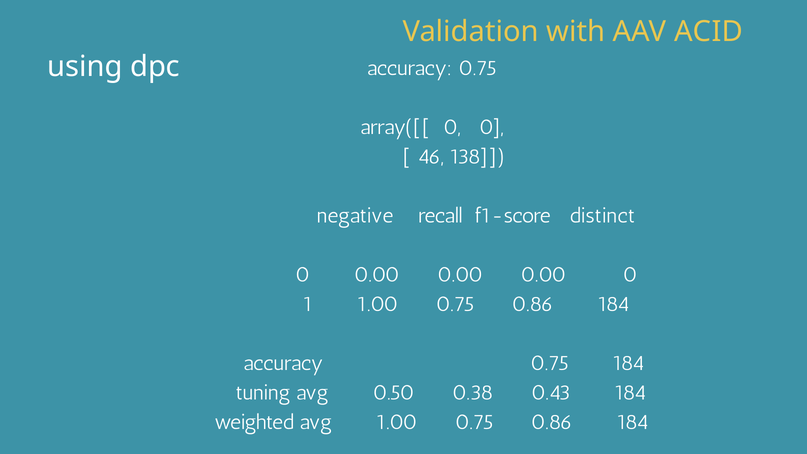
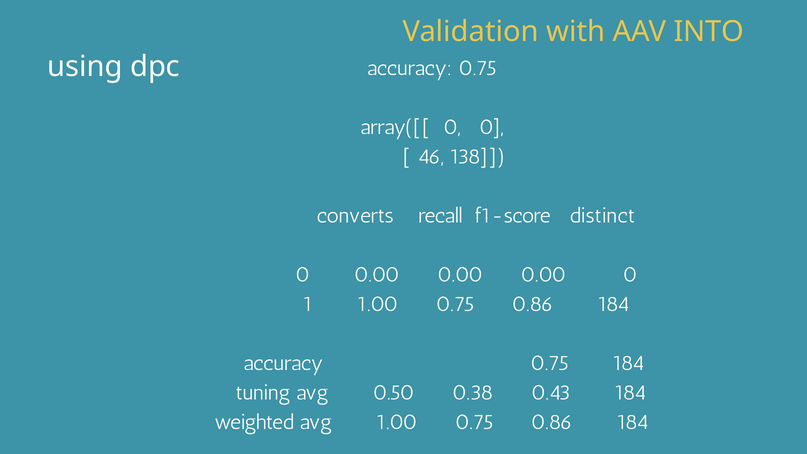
ACID: ACID -> INTO (709, 32)
negative: negative -> converts (355, 216)
